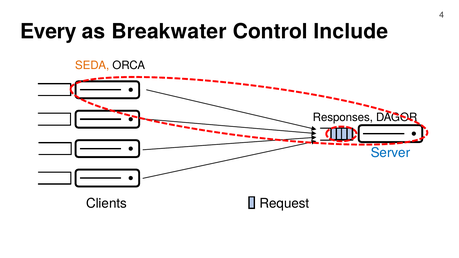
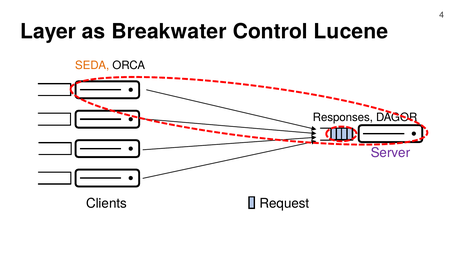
Every: Every -> Layer (48, 32)
Include: Include -> Lucene (351, 32)
Server colour: blue -> purple (390, 153)
